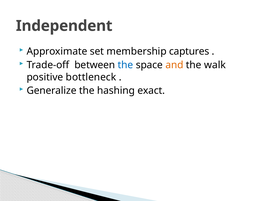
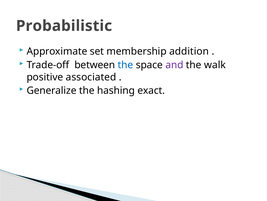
Independent: Independent -> Probabilistic (64, 26)
captures: captures -> addition (189, 51)
and colour: orange -> purple (174, 65)
bottleneck: bottleneck -> associated (91, 77)
